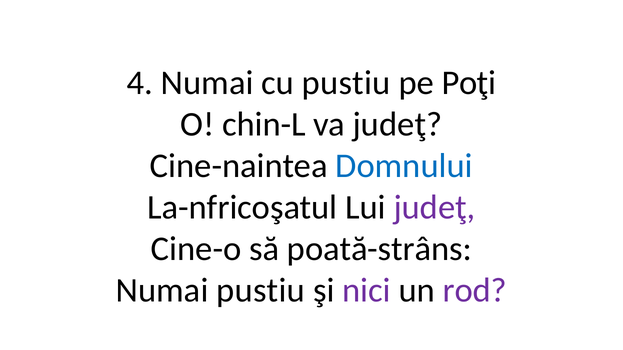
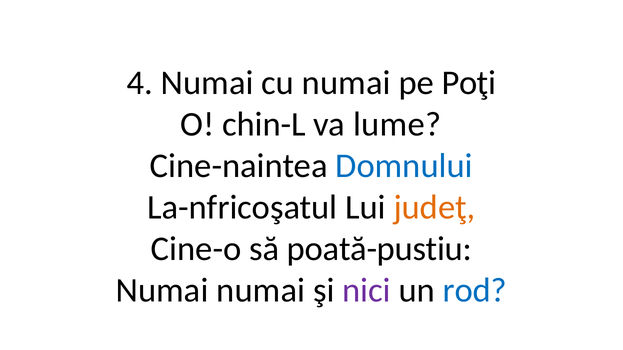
cu pustiu: pustiu -> numai (346, 83)
va judeţ: judeţ -> lume (397, 125)
judeţ colour: purple -> orange (434, 208)
poată-strâns: poată-strâns -> poată-pustiu (380, 249)
Numai pustiu: pustiu -> numai (261, 291)
rod colour: purple -> blue (475, 291)
